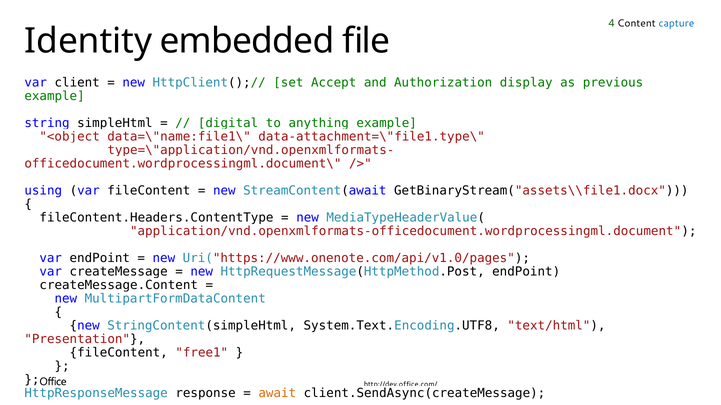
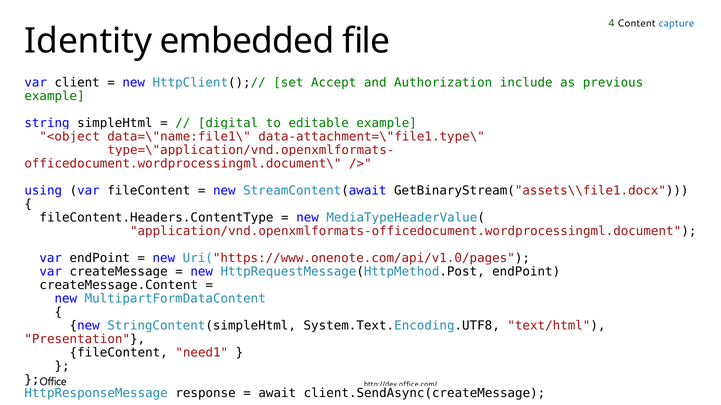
display: display -> include (526, 83)
anything: anything -> editable (319, 123)
free1: free1 -> need1 (202, 353)
await colour: orange -> black (277, 394)
